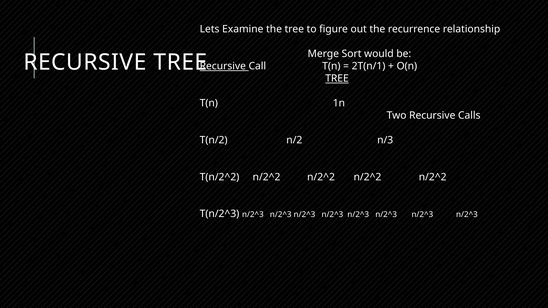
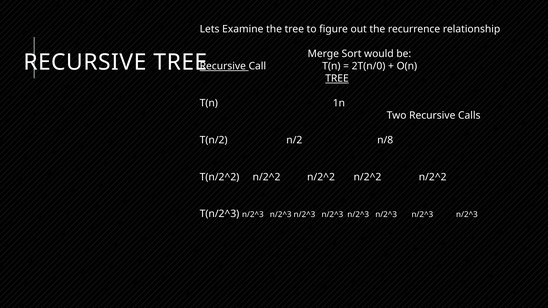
2T(n/1: 2T(n/1 -> 2T(n/0 (369, 66)
n/3: n/3 -> n/8 (385, 140)
